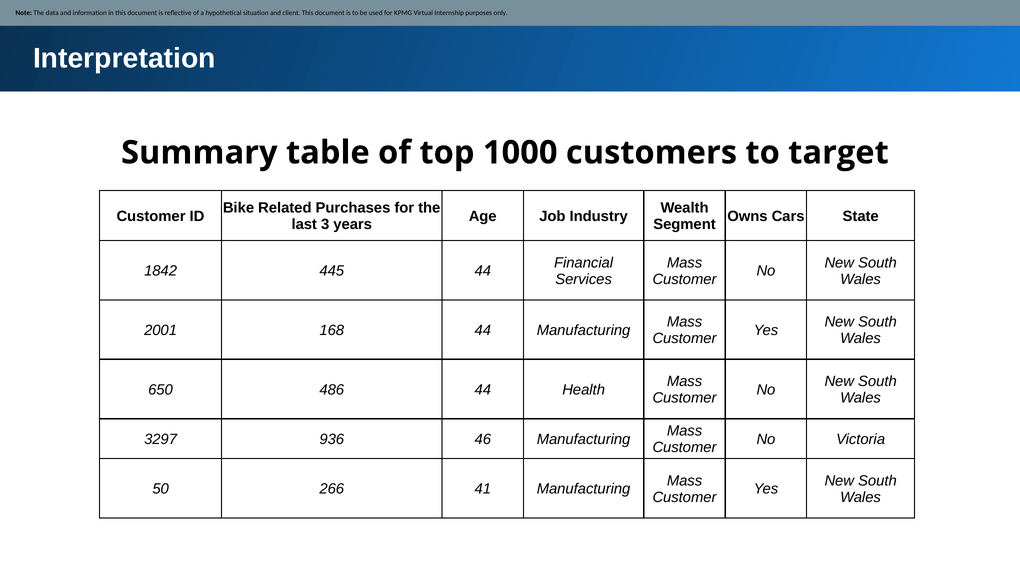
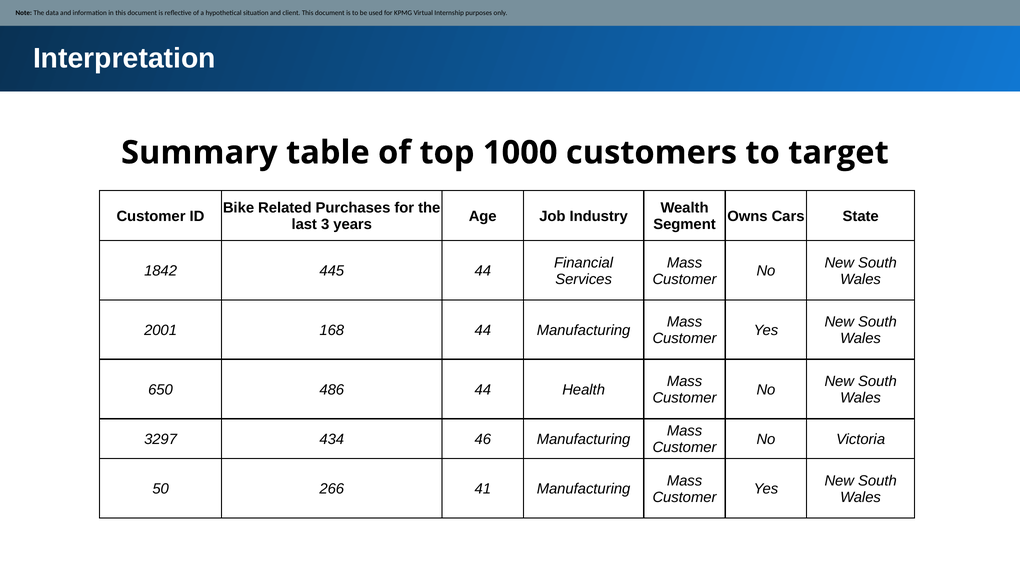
936: 936 -> 434 (332, 440)
